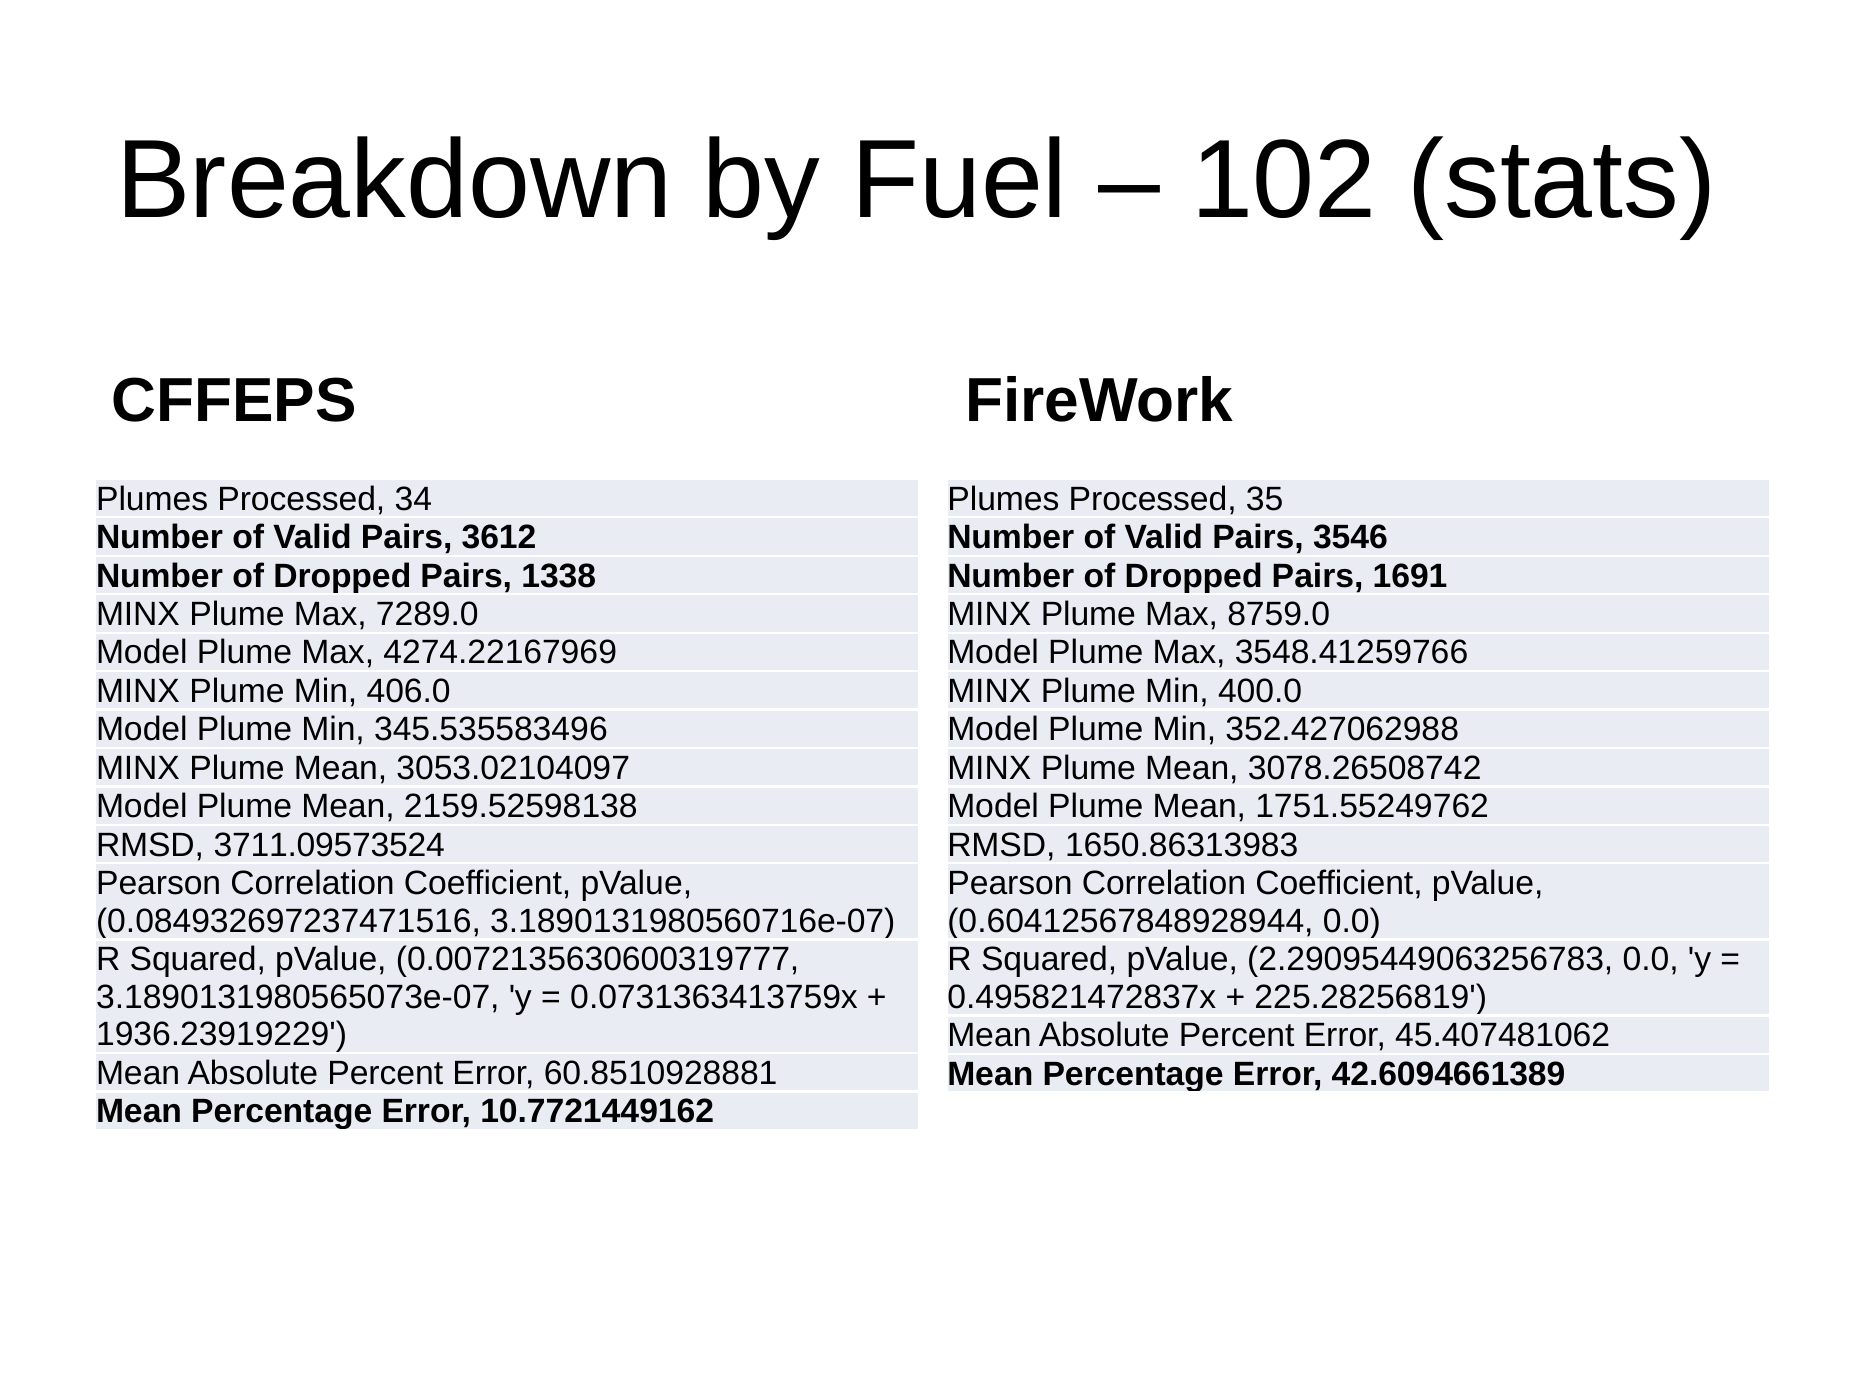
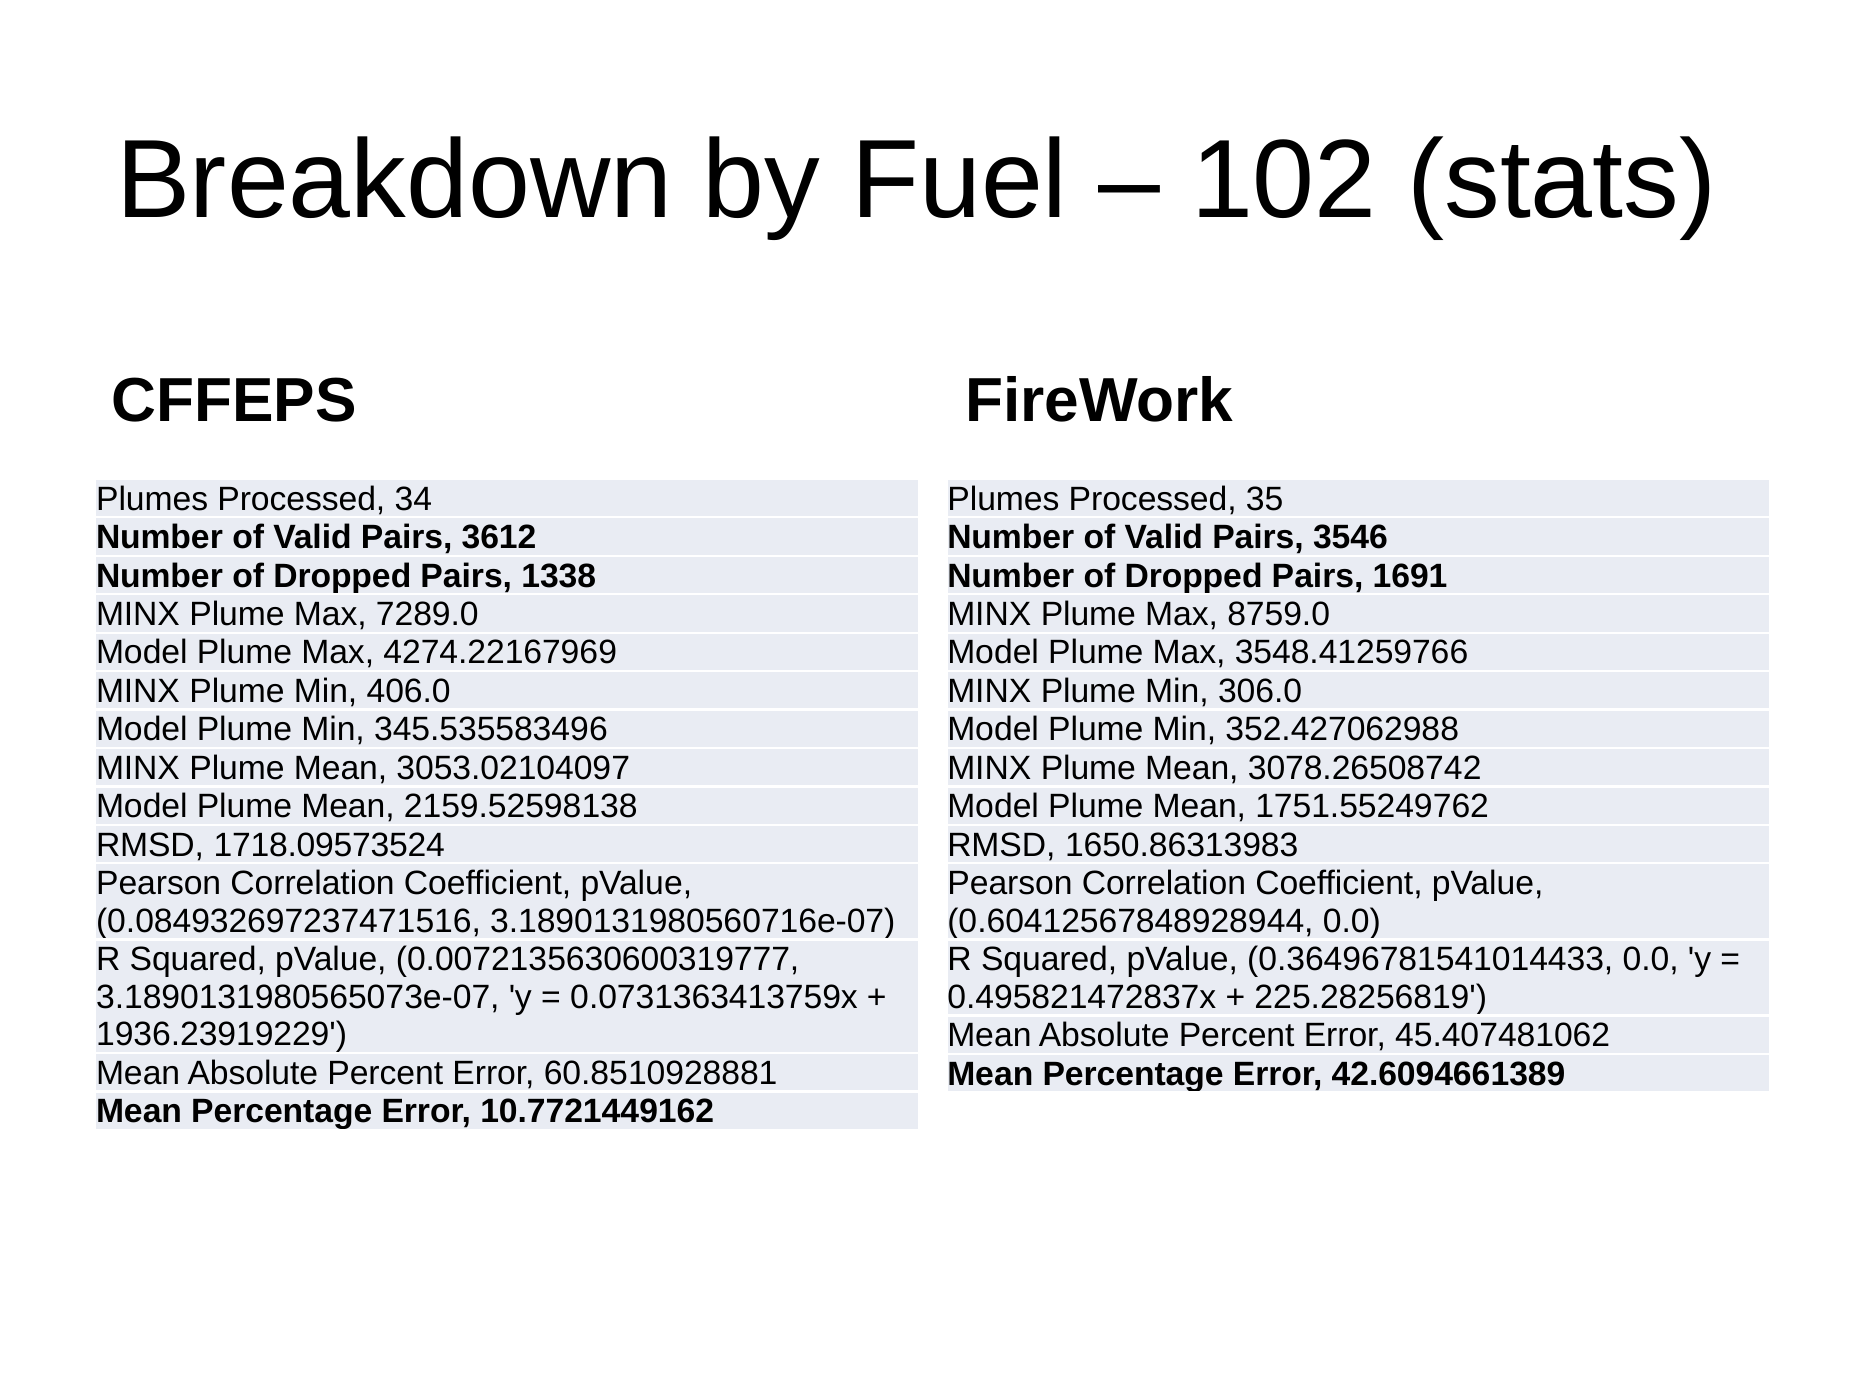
400.0: 400.0 -> 306.0 (1260, 691)
3711.09573524: 3711.09573524 -> 1718.09573524 (329, 845)
2.29095449063256783: 2.29095449063256783 -> 0.36496781541014433 (1430, 960)
